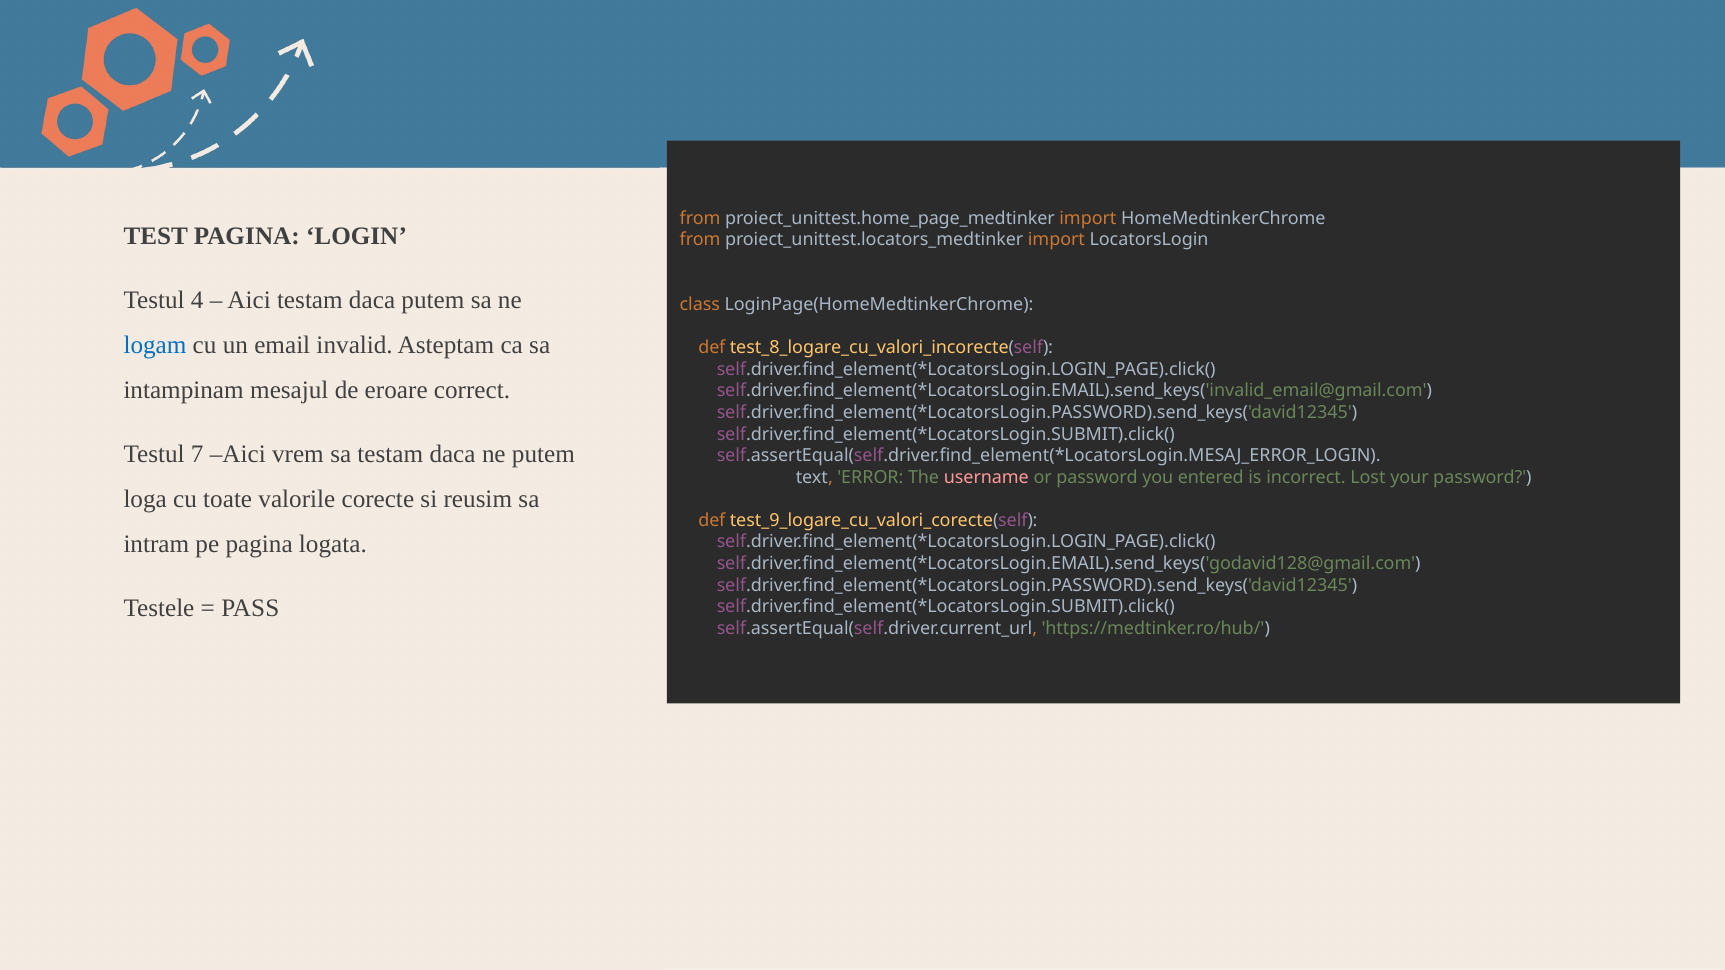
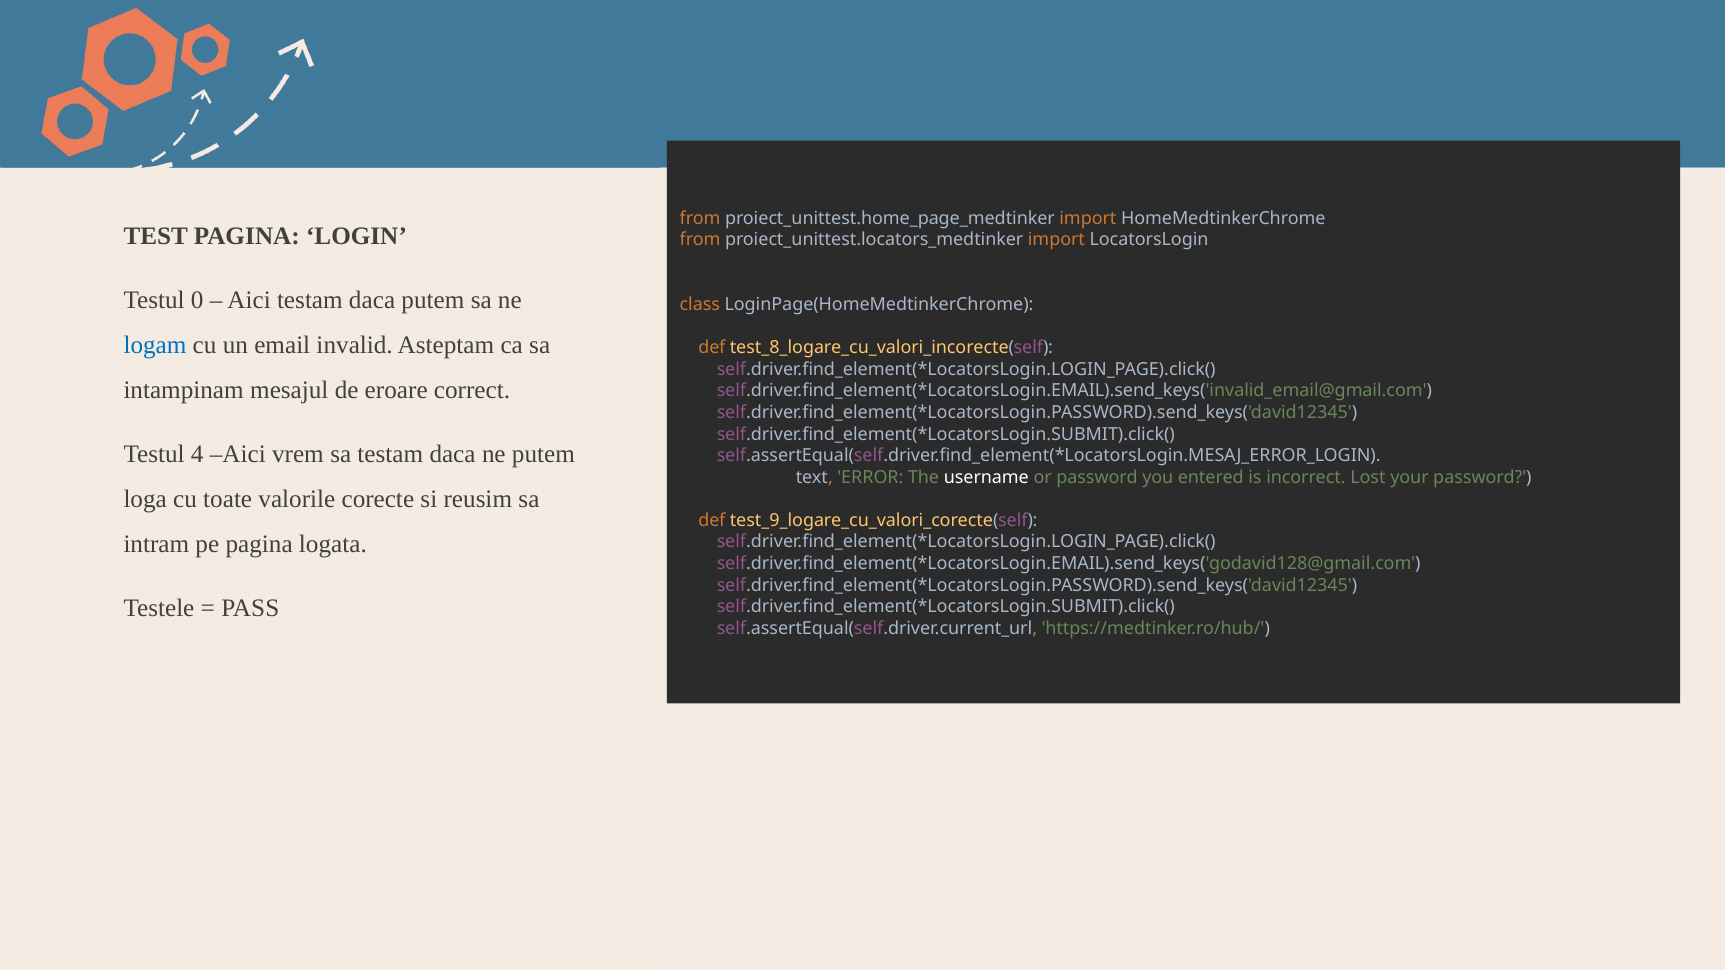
4: 4 -> 0 (197, 300)
7: 7 -> 4 (197, 454)
username colour: pink -> white (986, 477)
